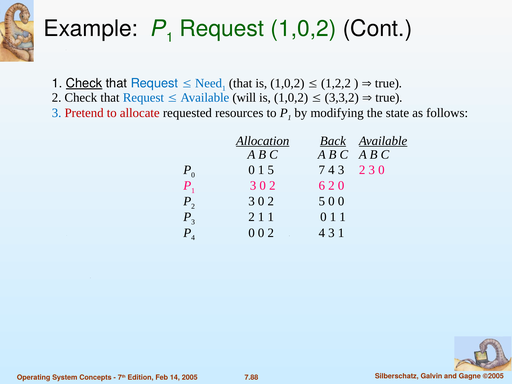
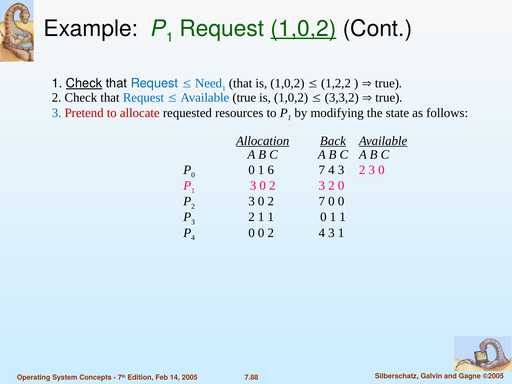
1,0,2 underline: none -> present (303, 29)
Available will: will -> true (244, 97)
1 5: 5 -> 6 (271, 170)
0 2 6: 6 -> 3 (322, 186)
2 5: 5 -> 7 (322, 201)
